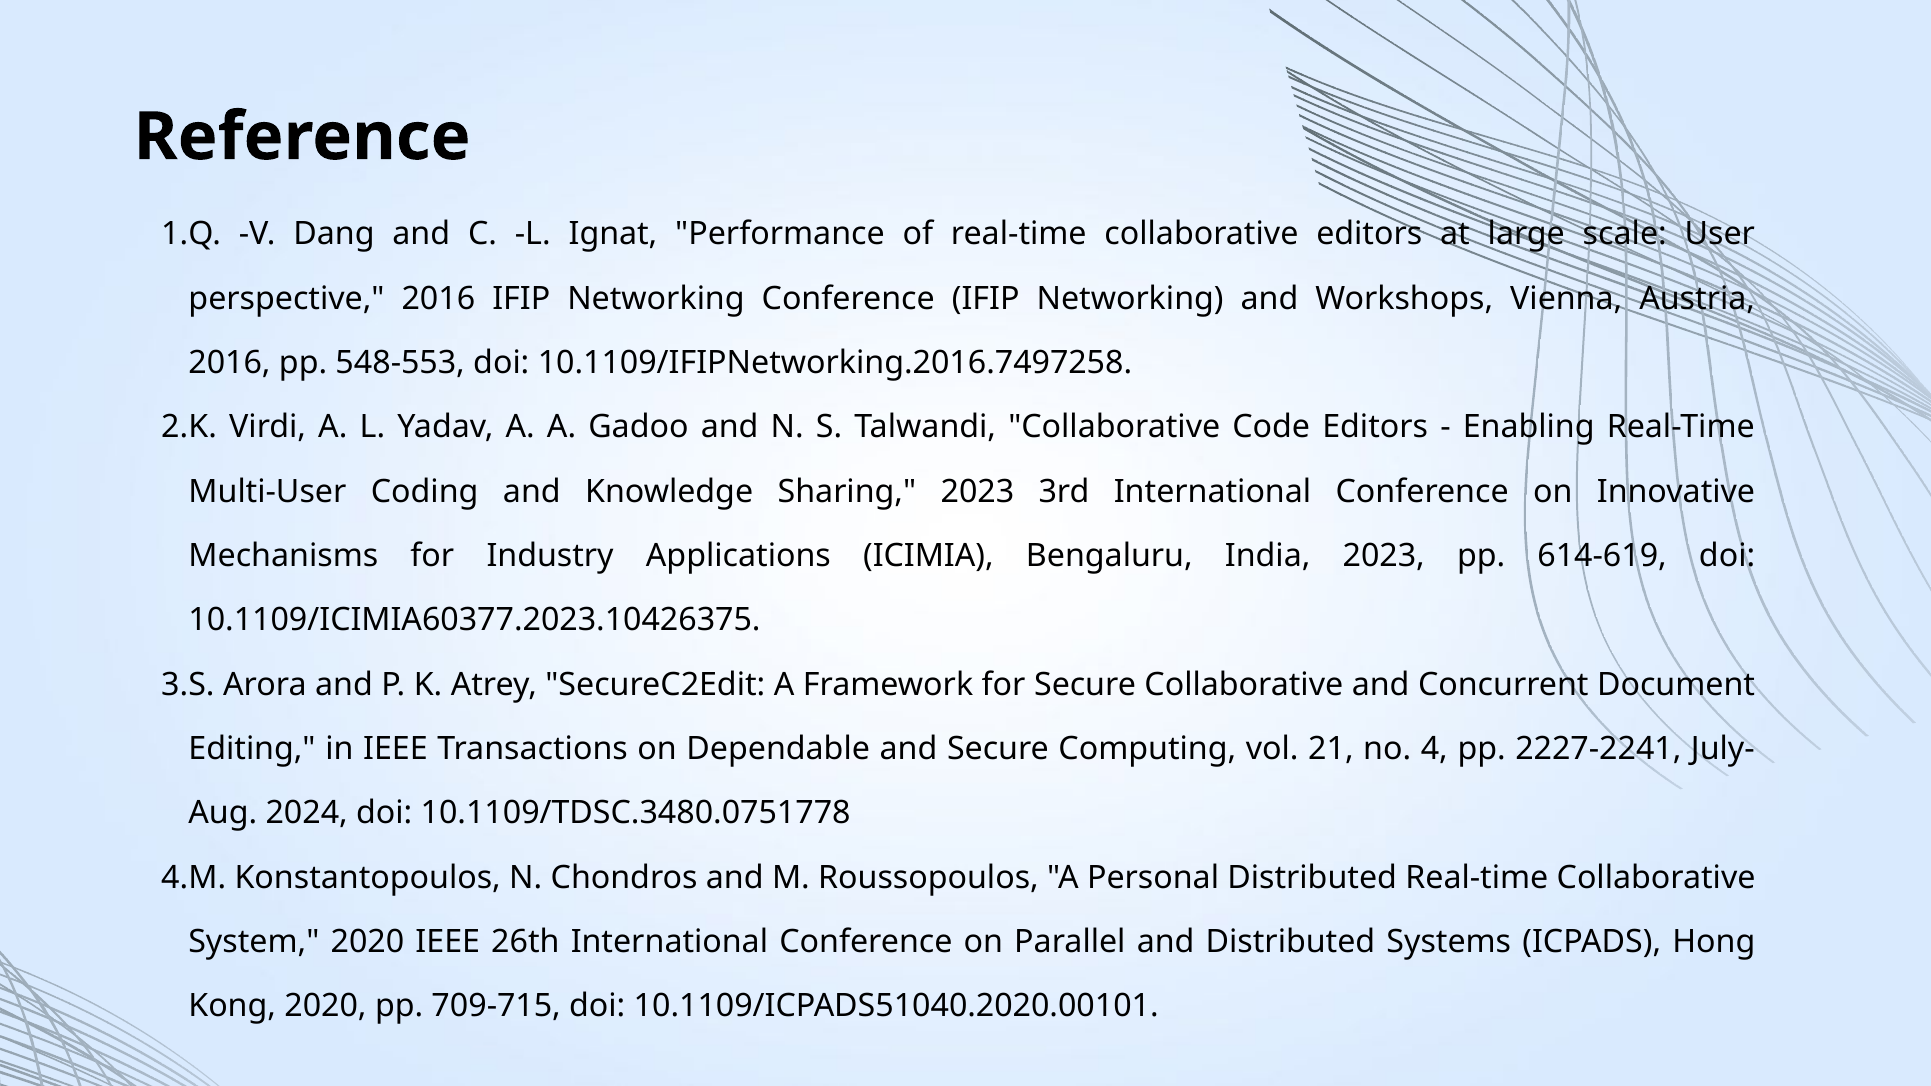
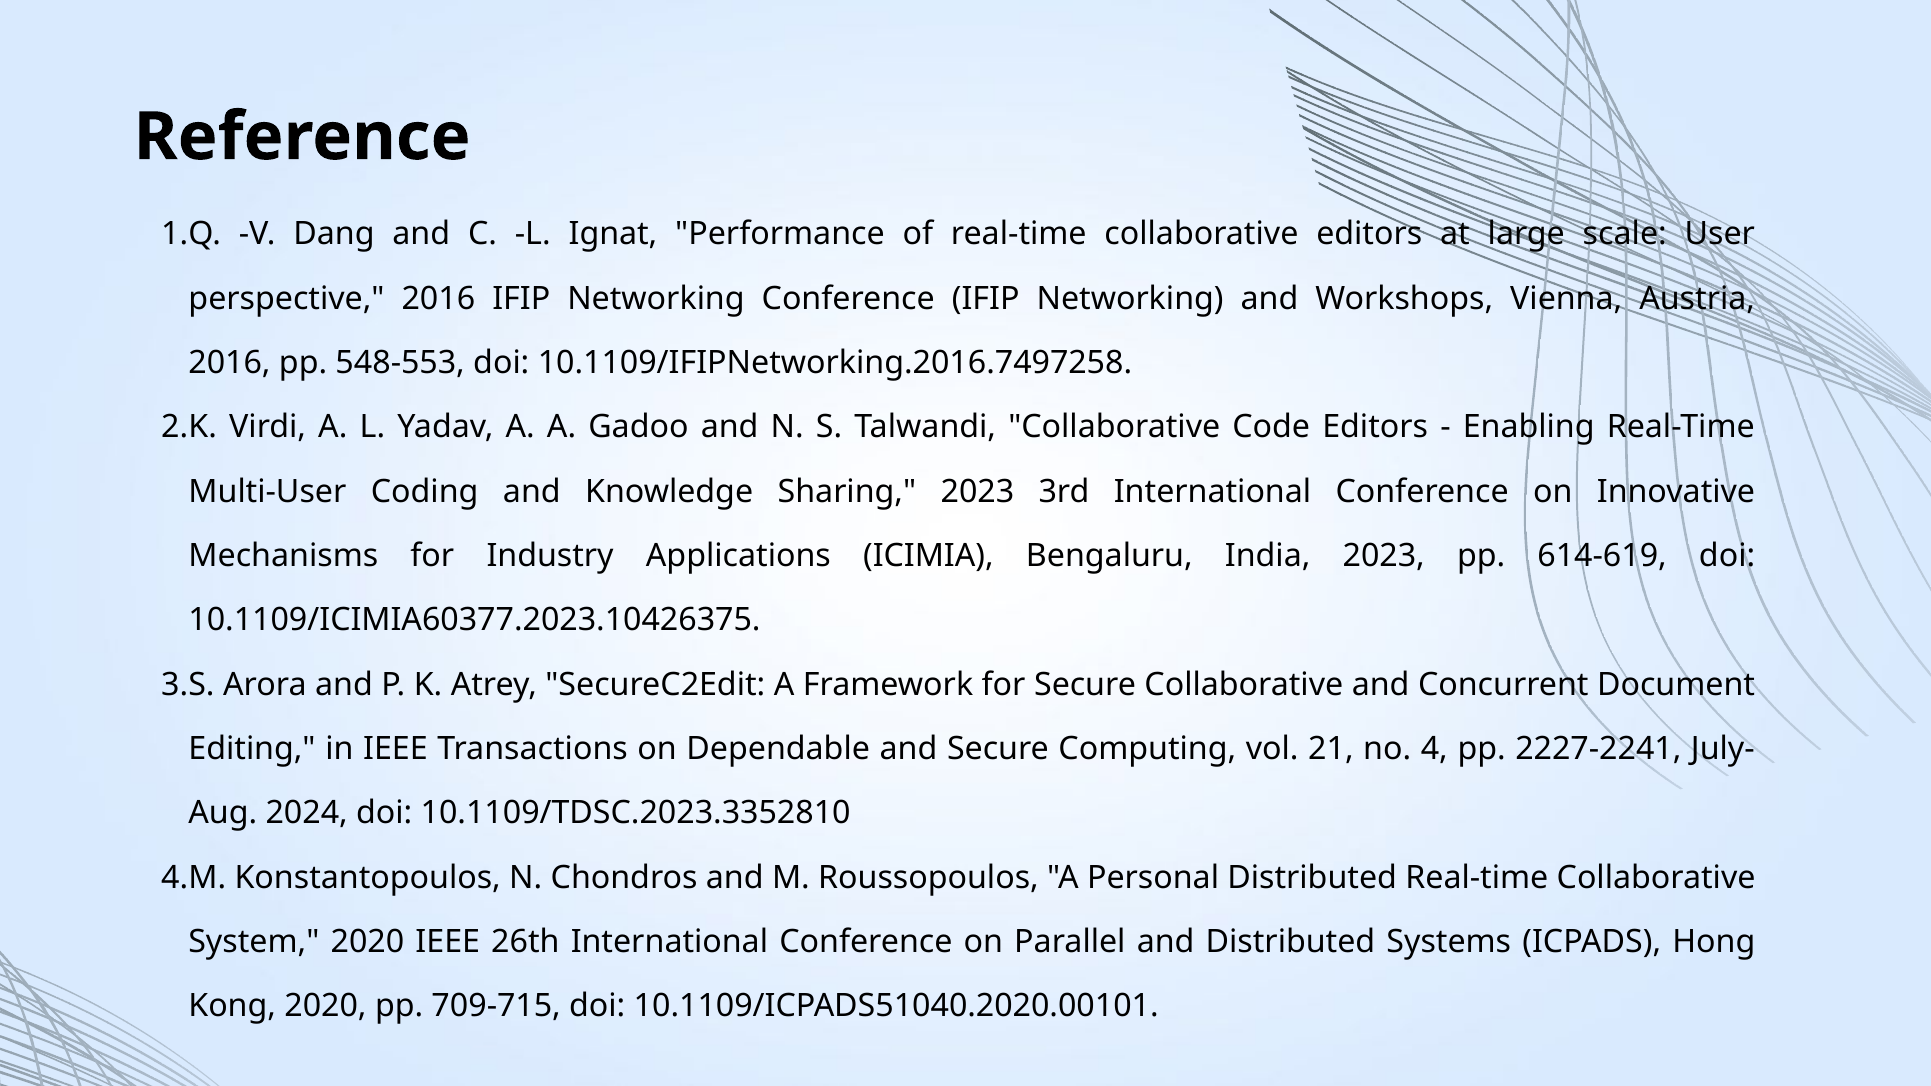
10.1109/TDSC.3480.0751778: 10.1109/TDSC.3480.0751778 -> 10.1109/TDSC.2023.3352810 (636, 813)
